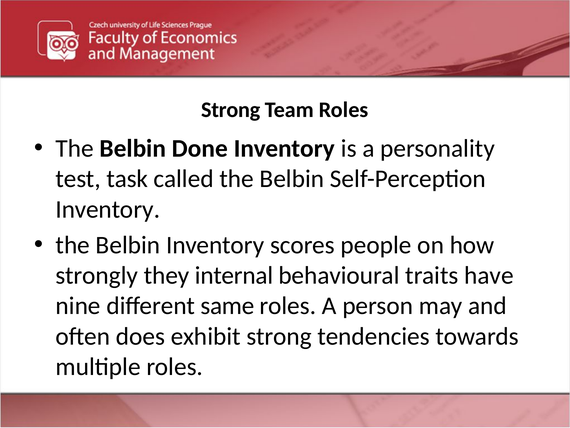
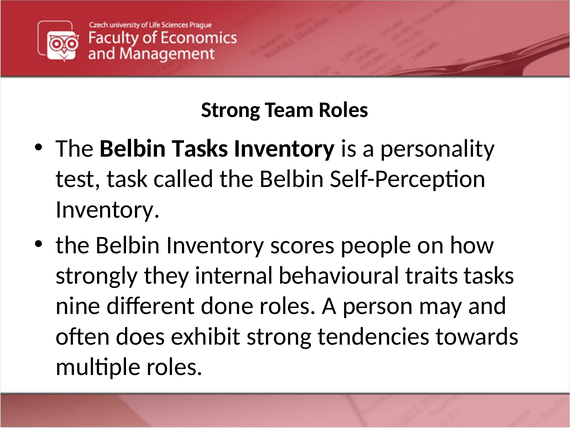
Belbin Done: Done -> Tasks (200, 148)
traits have: have -> tasks (489, 275)
same: same -> done (227, 306)
